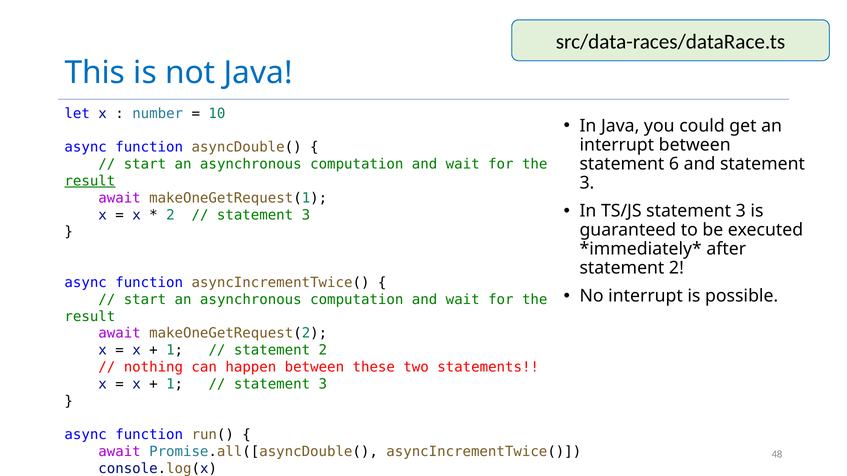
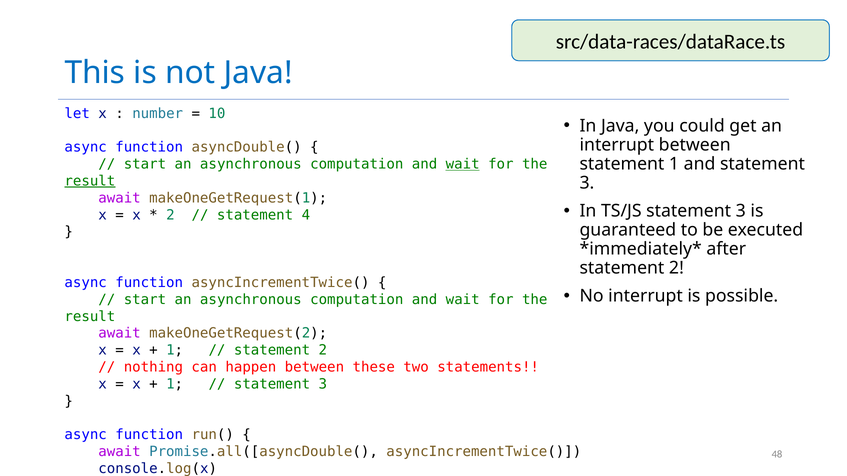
wait underline: none -> present (463, 164)
statement 6: 6 -> 1 (674, 164)
3: 3 -> 4 (306, 215)
